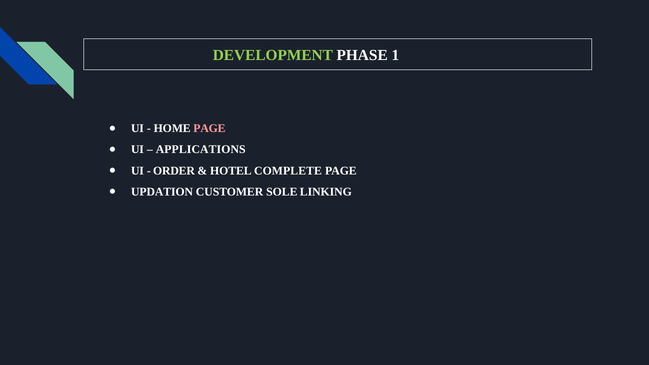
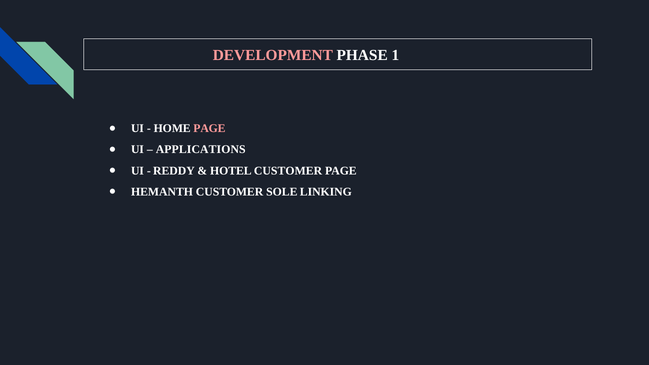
DEVELOPMENT colour: light green -> pink (273, 55)
ORDER: ORDER -> REDDY (174, 171)
HOTEL COMPLETE: COMPLETE -> CUSTOMER (288, 171)
UPDATION: UPDATION -> HEMANTH (162, 192)
